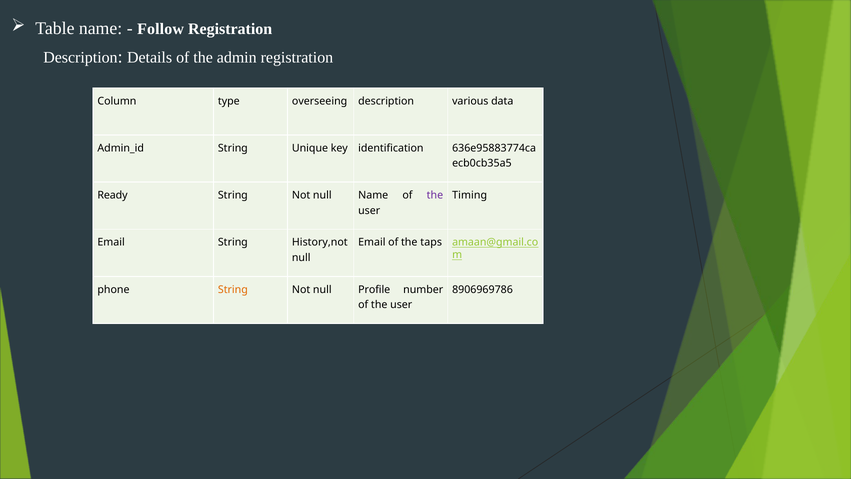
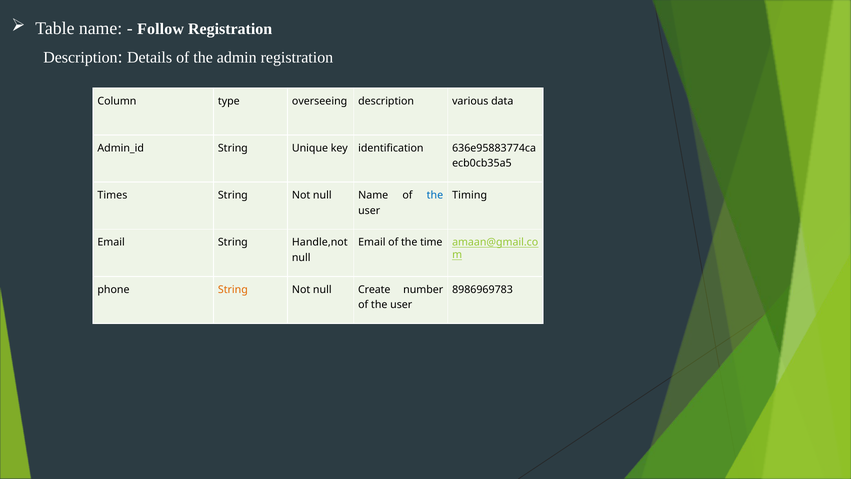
Ready: Ready -> Times (112, 195)
the colour: purple -> blue (435, 195)
History,not: History,not -> Handle,not (320, 242)
taps: taps -> time (431, 242)
Profile: Profile -> Create (374, 289)
8906969786: 8906969786 -> 8986969783 (483, 289)
